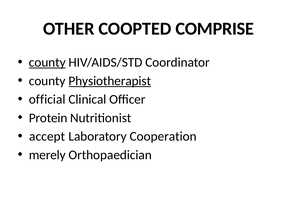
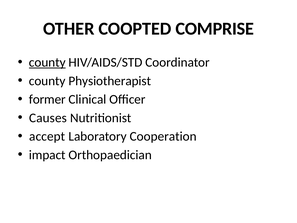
Physiotherapist underline: present -> none (110, 81)
official: official -> former (47, 99)
Protein: Protein -> Causes (48, 118)
merely: merely -> impact (47, 155)
